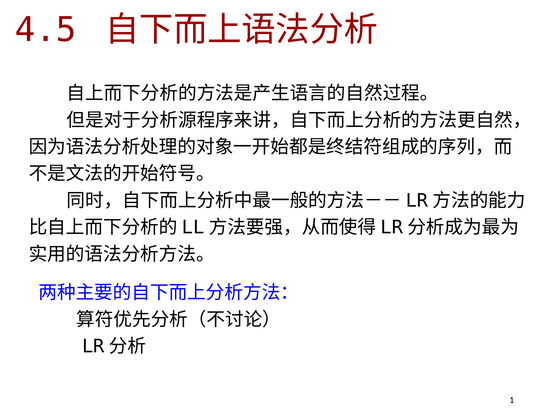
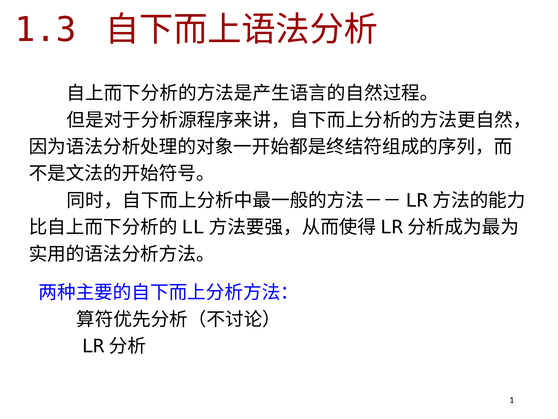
4.5: 4.5 -> 1.3 (46, 30)
